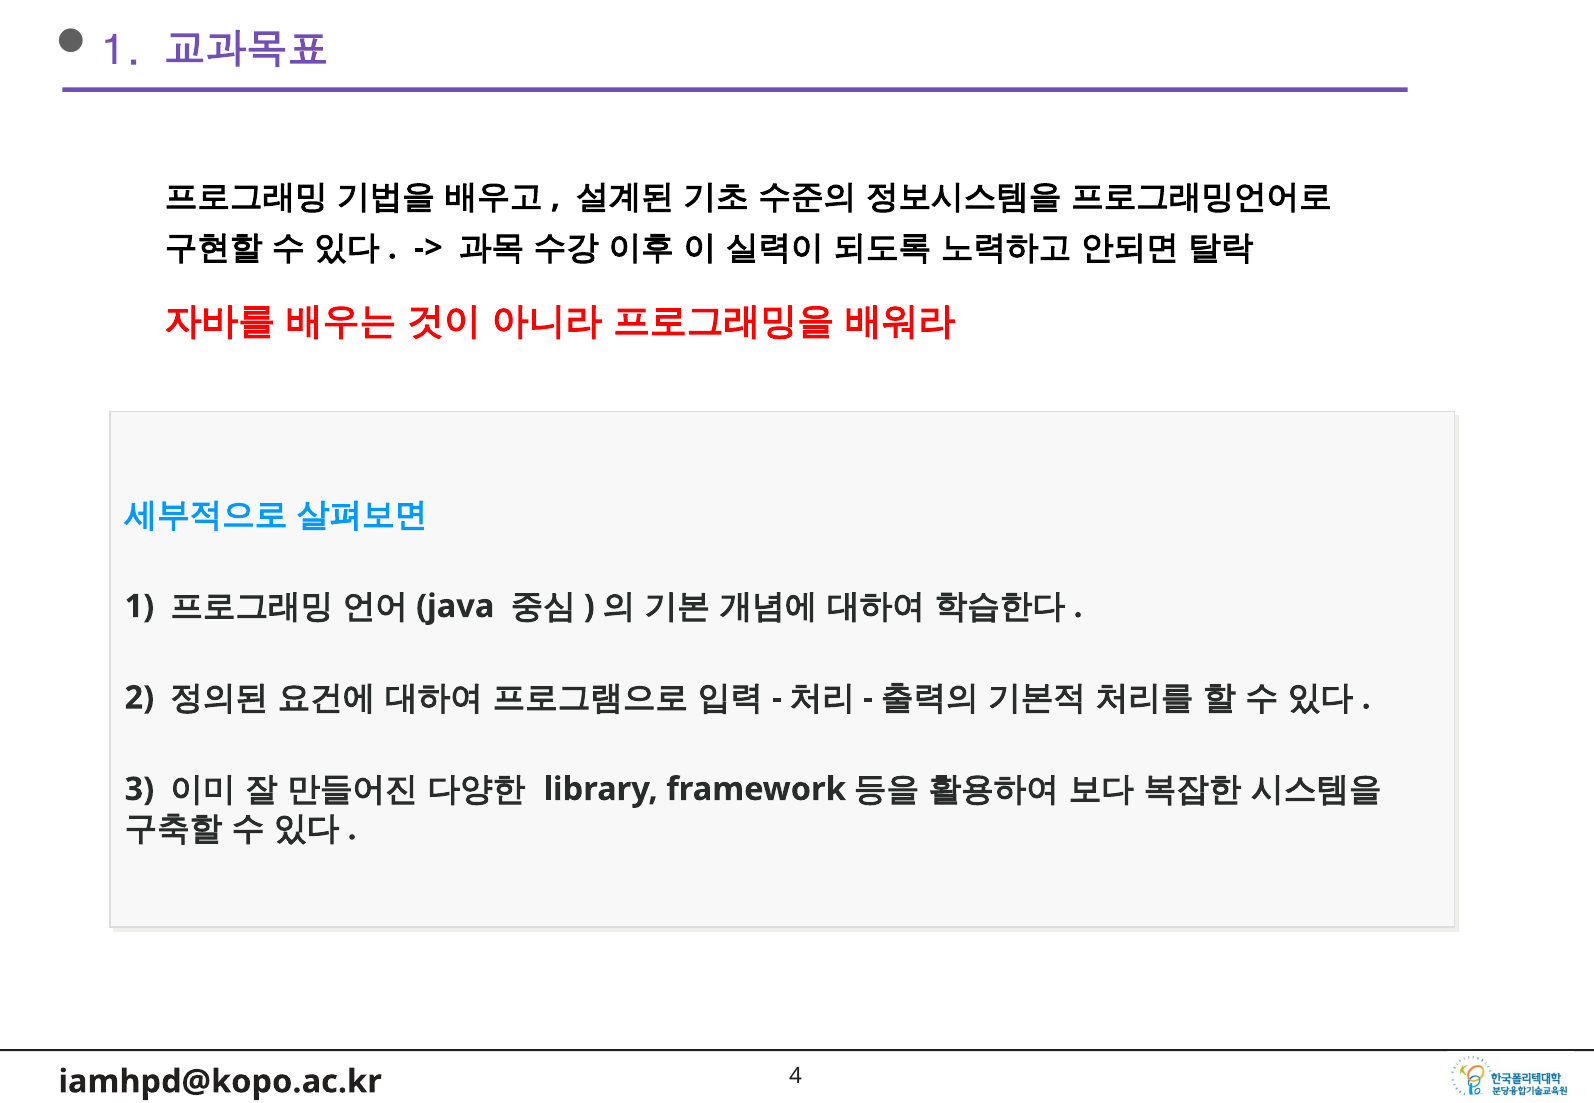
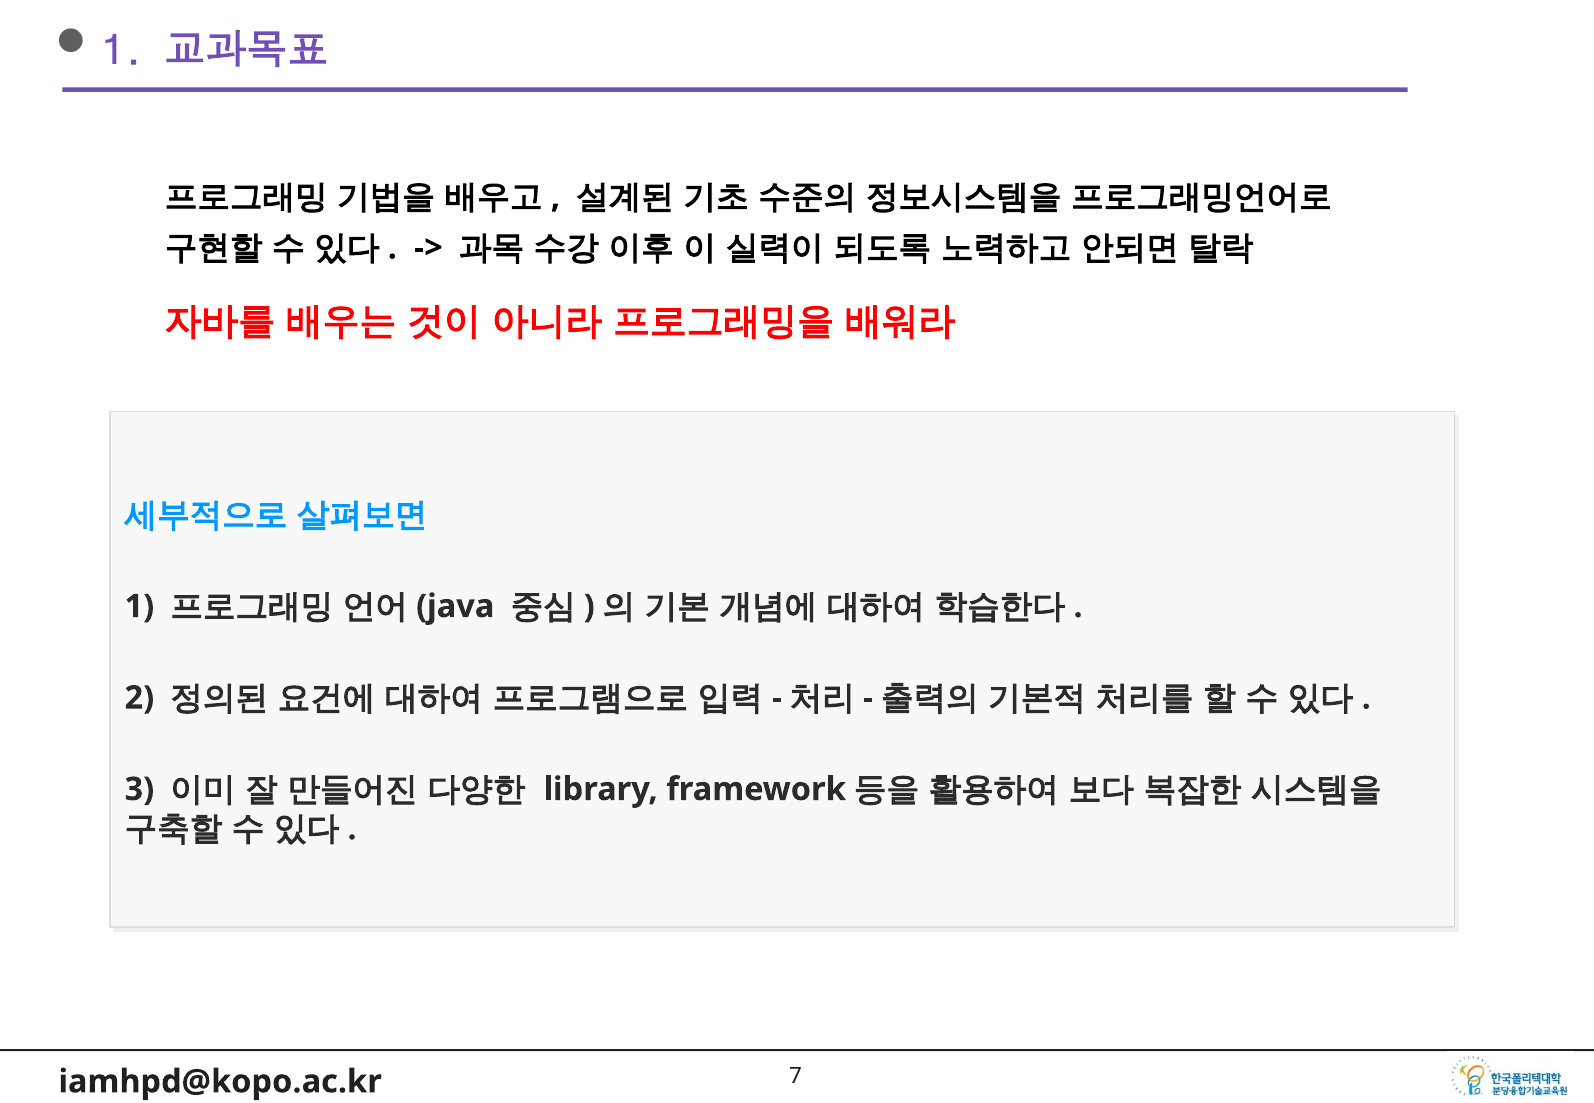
4: 4 -> 7 (796, 1076)
